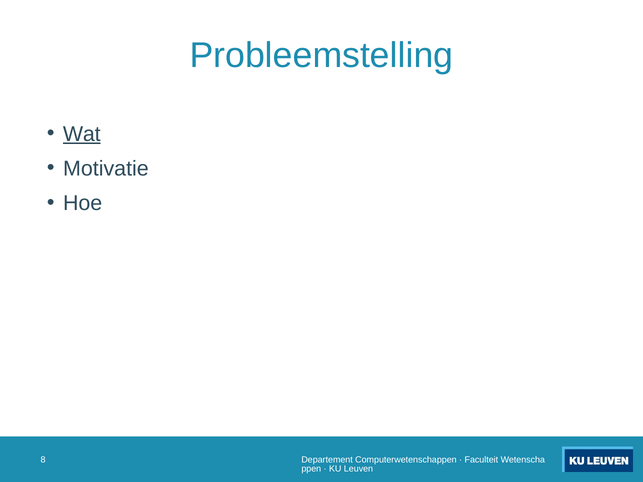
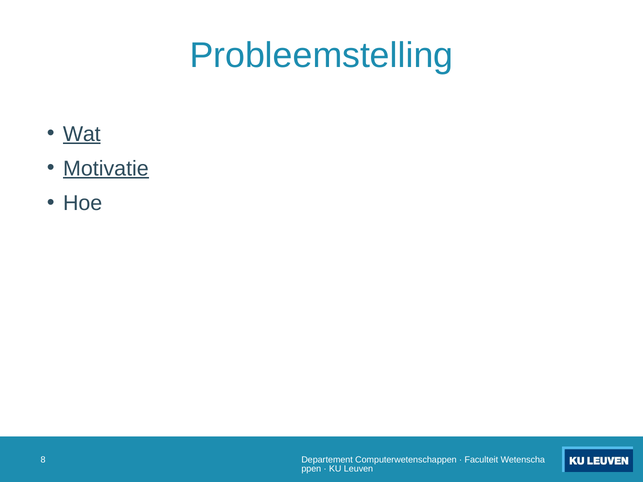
Motivatie underline: none -> present (106, 169)
